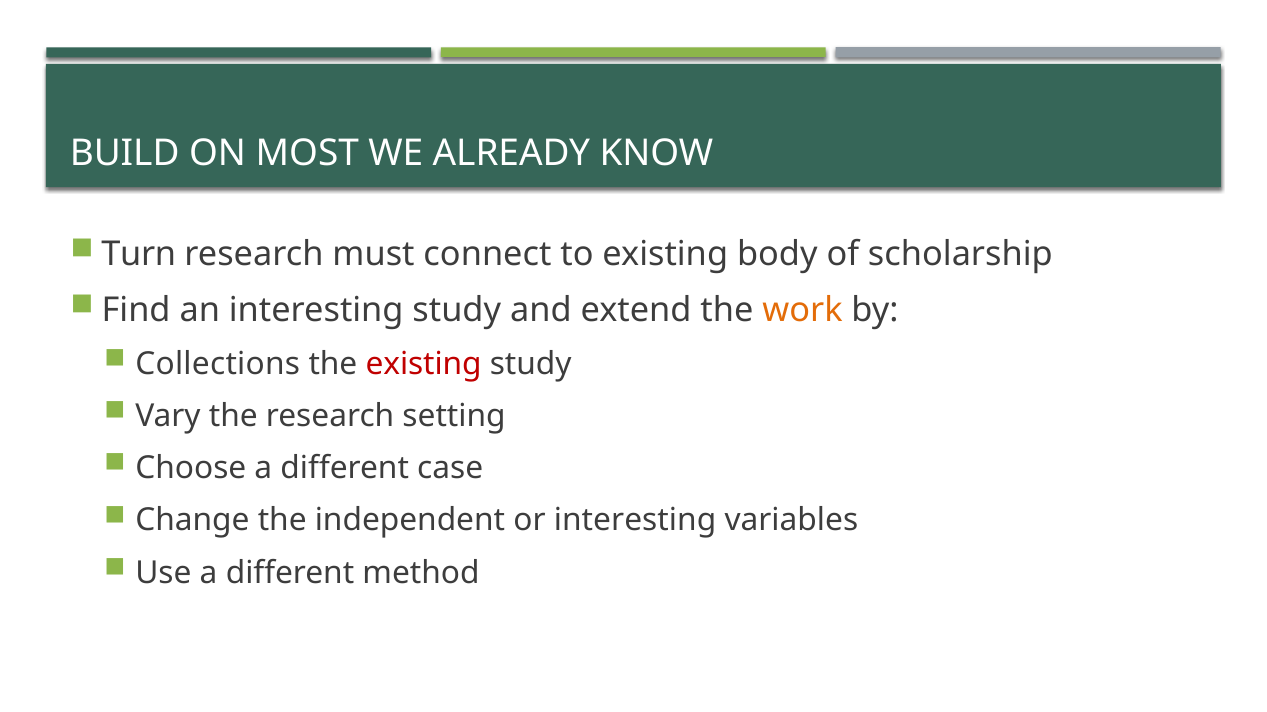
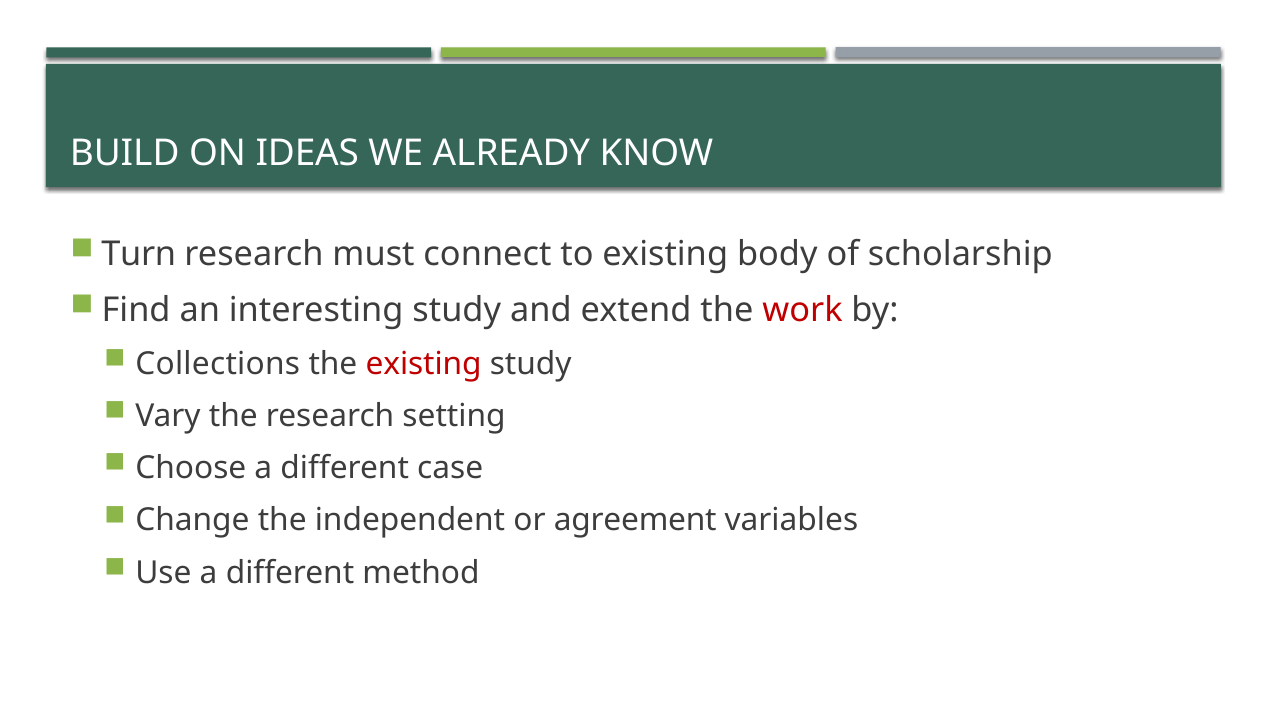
MOST: MOST -> IDEAS (307, 154)
work colour: orange -> red (803, 310)
or interesting: interesting -> agreement (635, 521)
